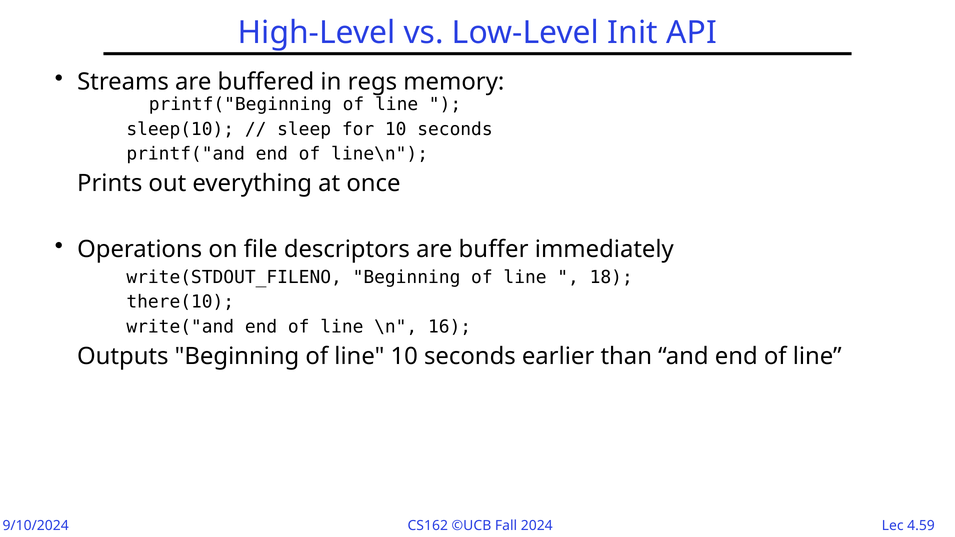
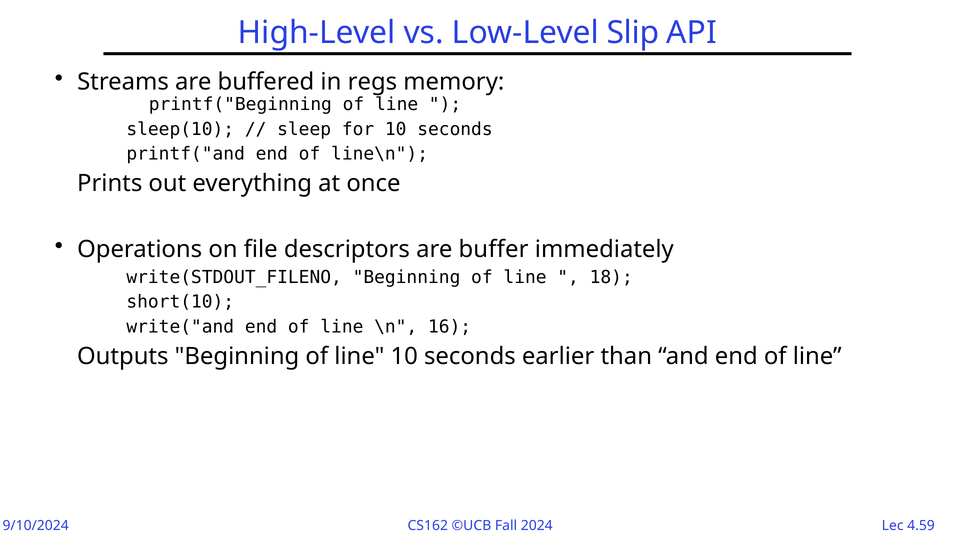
Init: Init -> Slip (633, 33)
there(10: there(10 -> short(10 (180, 302)
